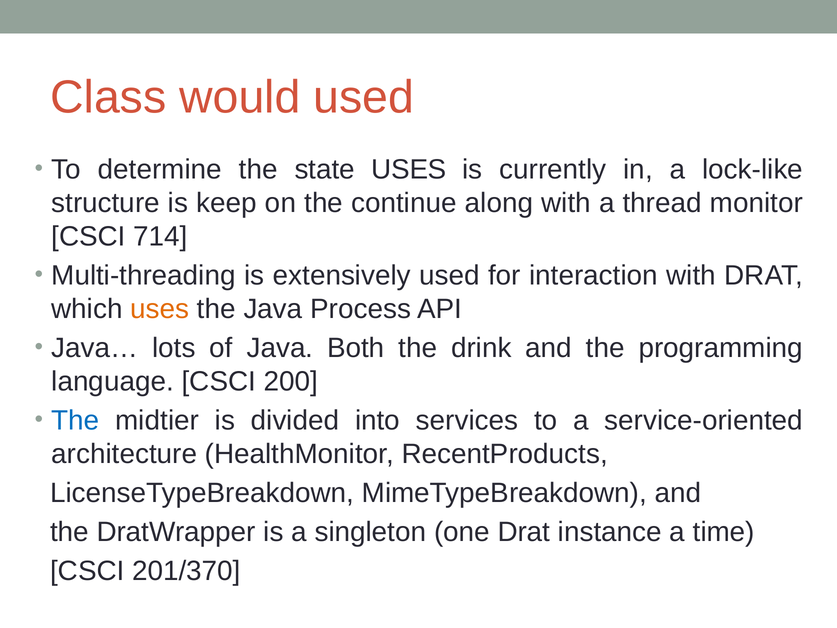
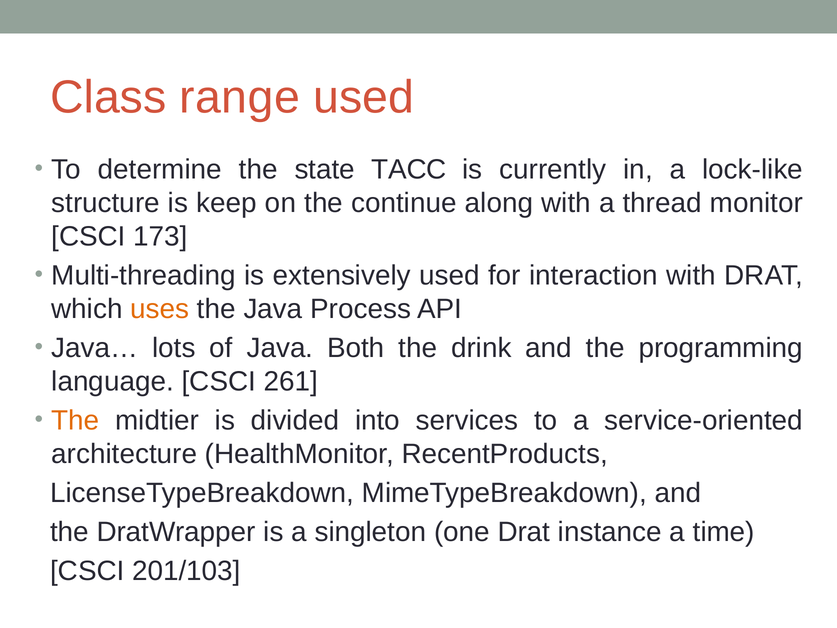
would: would -> range (240, 97)
state USES: USES -> TACC (409, 169)
714: 714 -> 173 (160, 236)
200: 200 -> 261 (291, 381)
The colour: blue -> orange (75, 420)
201/370: 201/370 -> 201/103 (186, 571)
